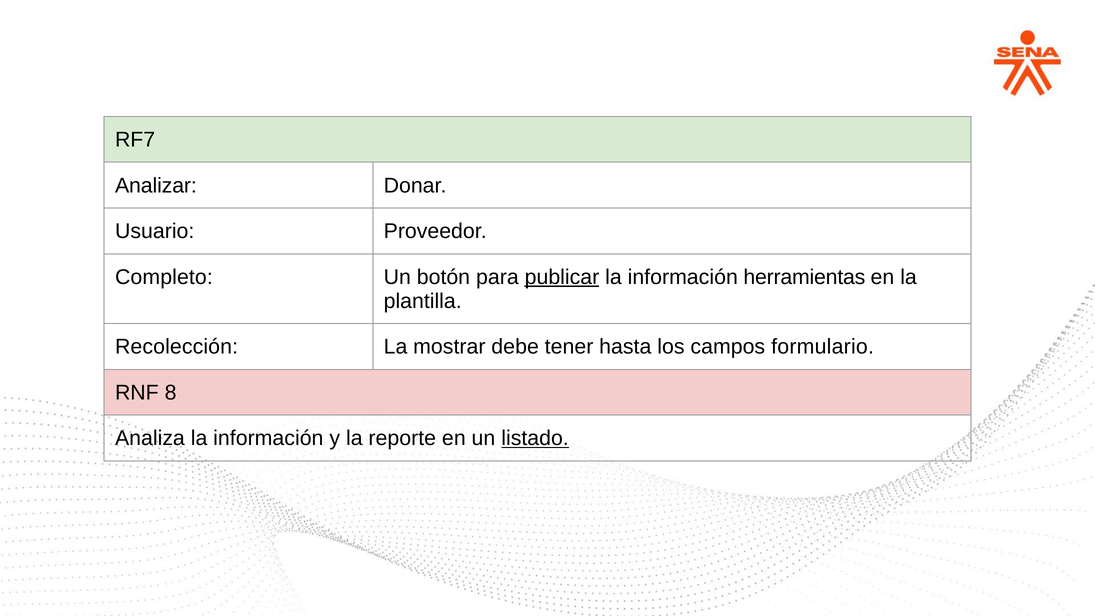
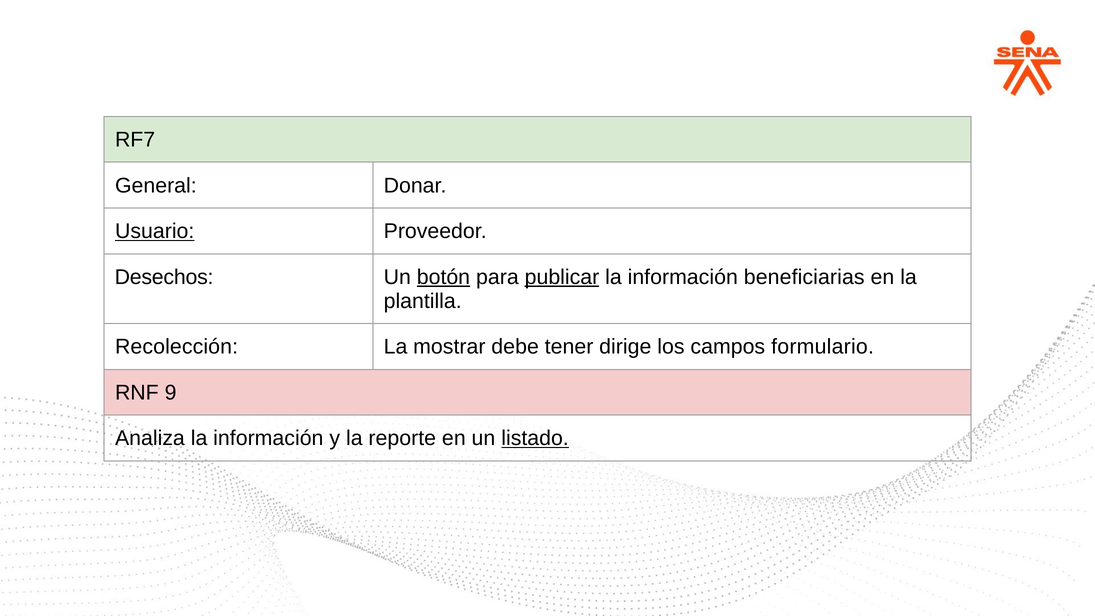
Analizar: Analizar -> General (156, 185)
Usuario underline: none -> present (155, 231)
Completo: Completo -> Desechos (164, 277)
botón underline: none -> present (443, 277)
herramientas: herramientas -> beneficiarias (804, 277)
hasta: hasta -> dirige (625, 347)
8: 8 -> 9 (171, 393)
